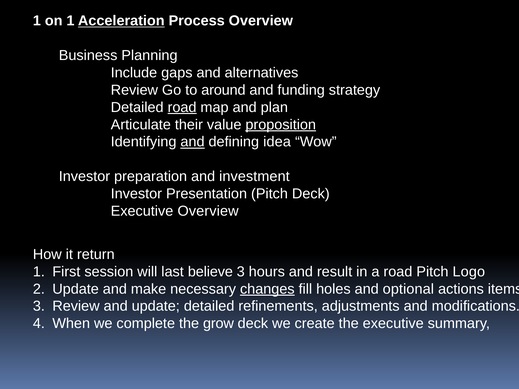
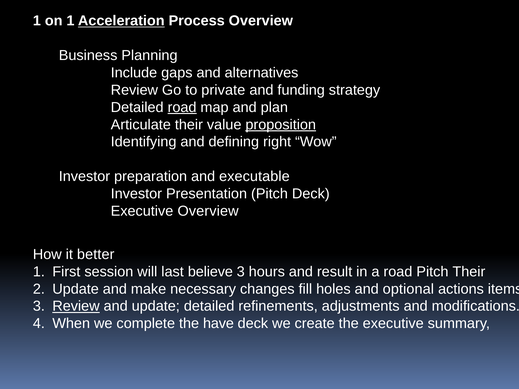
around: around -> private (223, 90)
and underline: present -> none (192, 142)
idea: idea -> right (277, 142)
investment: investment -> executable (254, 177)
return: return -> better (96, 254)
Pitch Logo: Logo -> Their (469, 272)
changes underline: present -> none (267, 289)
Review underline: none -> present (76, 306)
grow: grow -> have (218, 324)
